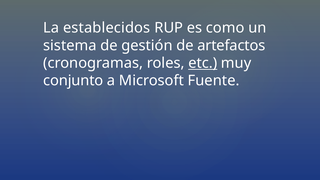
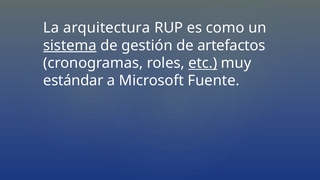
establecidos: establecidos -> arquitectura (107, 28)
sistema underline: none -> present (70, 45)
conjunto: conjunto -> estándar (73, 81)
